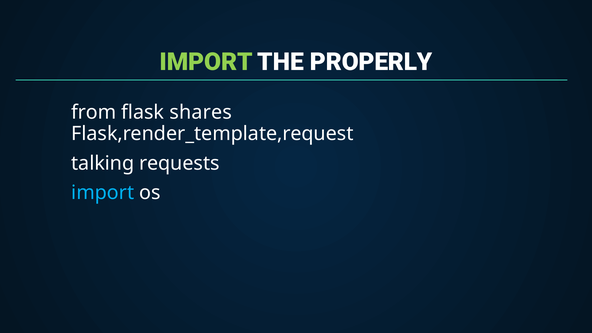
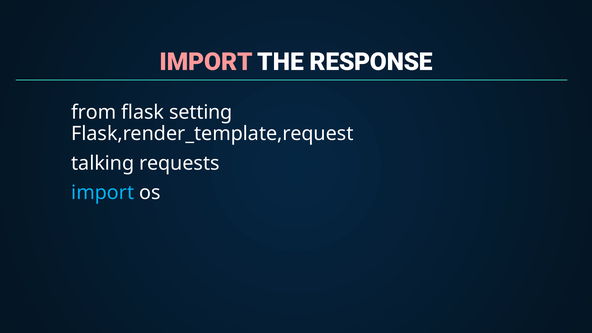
IMPORT colour: light green -> pink (206, 62)
PROPERLY: PROPERLY -> RESPONSE (371, 62)
shares: shares -> setting (201, 112)
